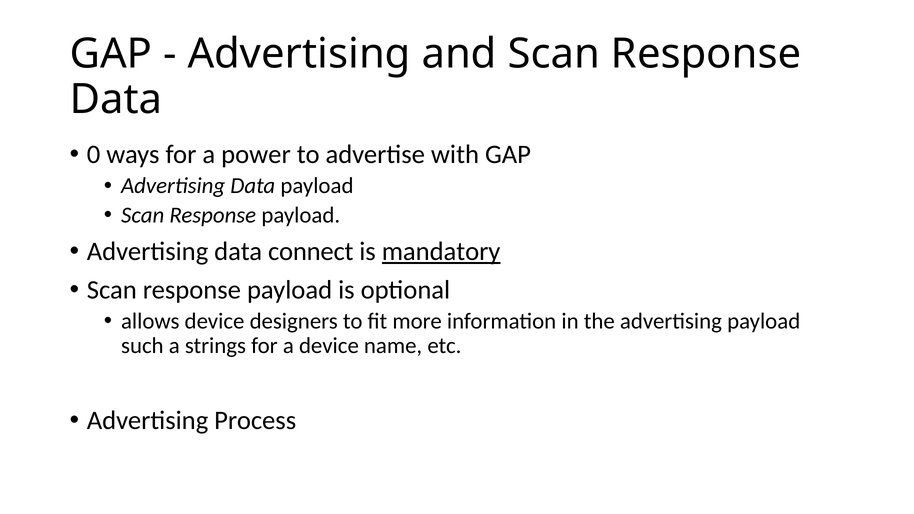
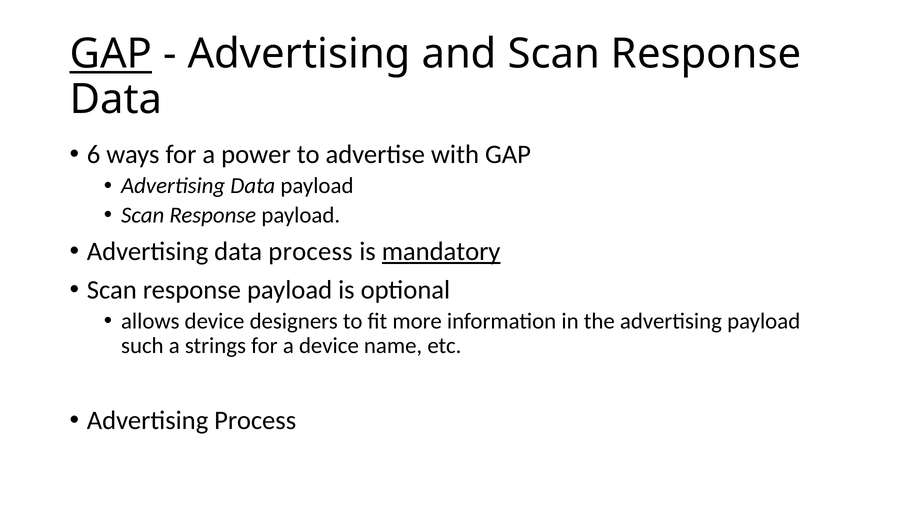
GAP underline: none -> present (111, 54)
0: 0 -> 6 (94, 154)
data connect: connect -> process (311, 252)
